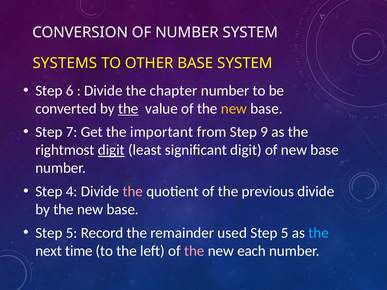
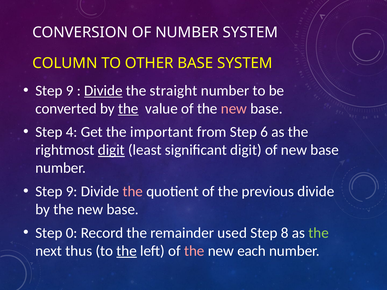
SYSTEMS: SYSTEMS -> COLUMN (65, 63)
6: 6 -> 9 (70, 91)
Divide underline: none -> present (103, 91)
chapter: chapter -> straight (174, 91)
new colour: yellow -> pink (234, 109)
7: 7 -> 4 (72, 132)
9: 9 -> 6 (264, 132)
4: 4 -> 9 (72, 192)
5: 5 -> 0 (72, 233)
5: 5 -> 8 (285, 233)
the colour: light blue -> light green (319, 233)
time: time -> thus (79, 251)
the underline: none -> present (127, 251)
